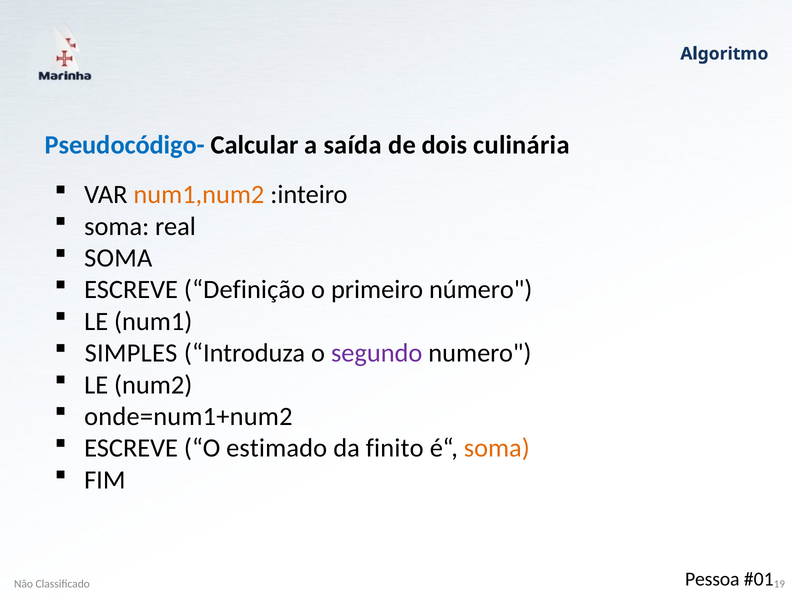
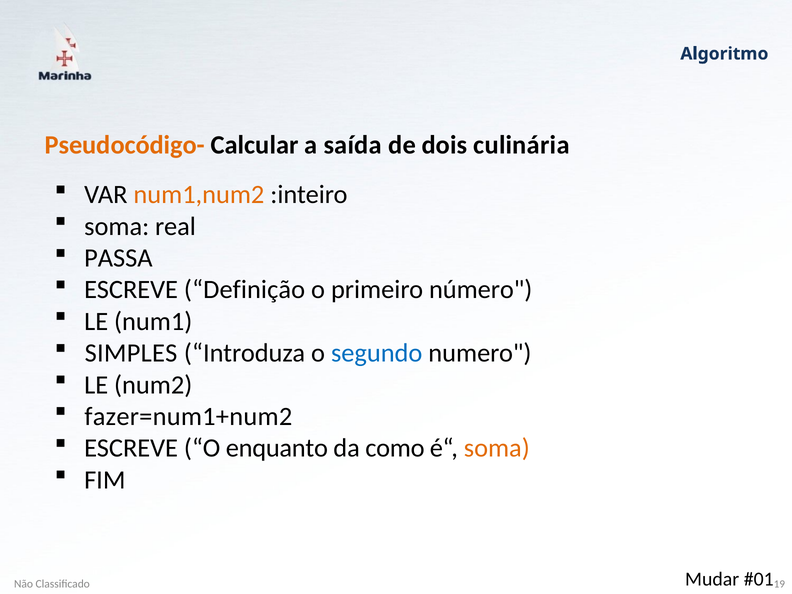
Pseudocódigo- colour: blue -> orange (125, 145)
SOMA: SOMA -> PASSA (118, 258)
segundo colour: purple -> blue (377, 353)
onde=num1+num2: onde=num1+num2 -> fazer=num1+num2 (188, 417)
estimado: estimado -> enquanto (277, 448)
finito: finito -> como (395, 448)
Pessoa: Pessoa -> Mudar (712, 579)
